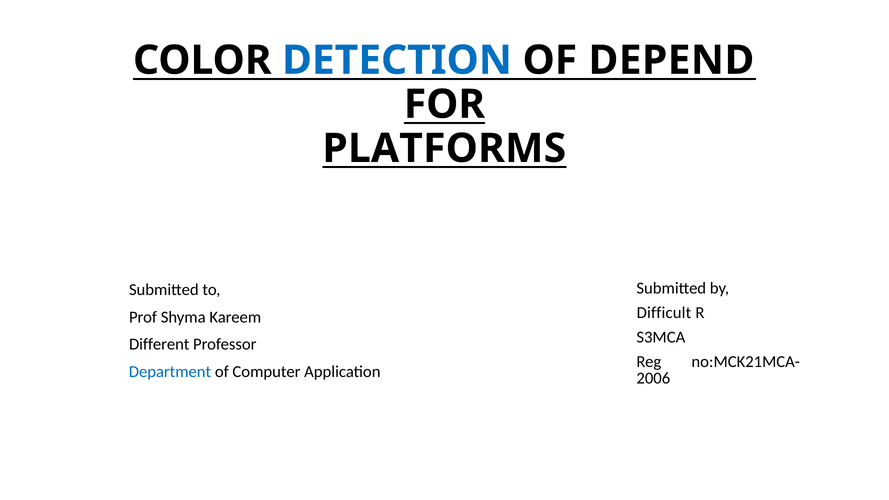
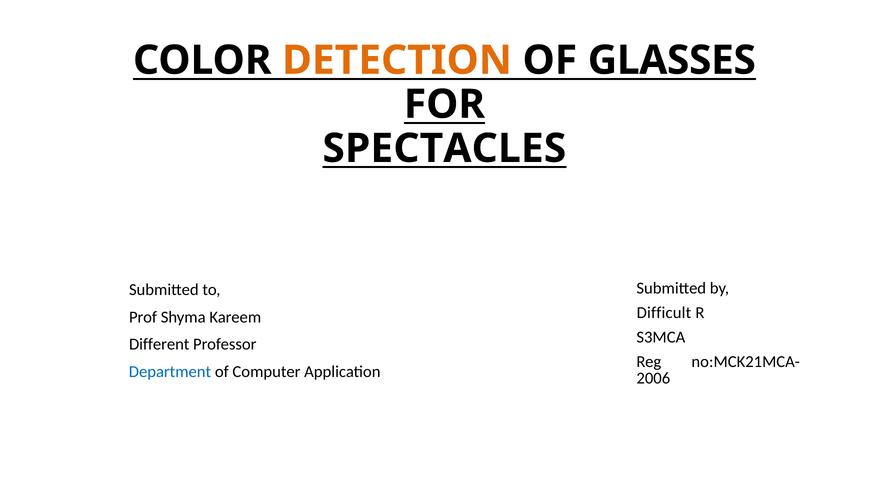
DETECTION colour: blue -> orange (397, 60)
DEPEND: DEPEND -> GLASSES (672, 60)
PLATFORMS: PLATFORMS -> SPECTACLES (444, 148)
